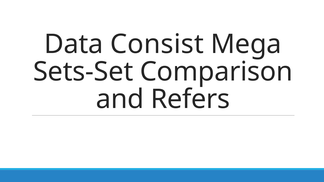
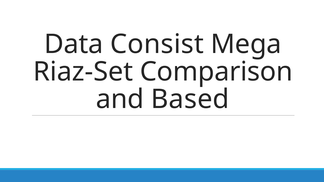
Sets-Set: Sets-Set -> Riaz-Set (83, 72)
Refers: Refers -> Based (190, 99)
